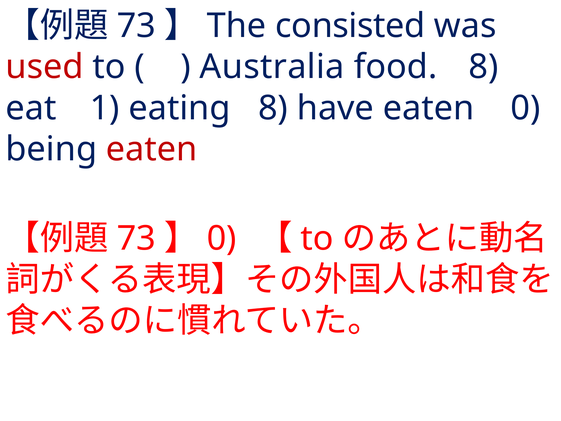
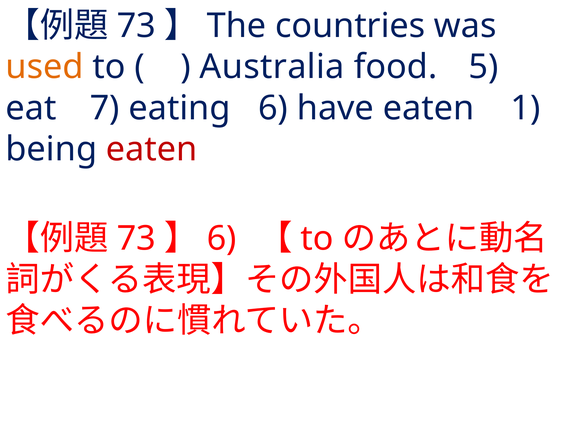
consisted: consisted -> countries (350, 26)
used colour: red -> orange (45, 67)
food 8: 8 -> 5 (483, 67)
1: 1 -> 7 (105, 108)
eating 8: 8 -> 6 (273, 108)
eaten 0: 0 -> 1 (525, 108)
0: 0 -> 6 (222, 239)
